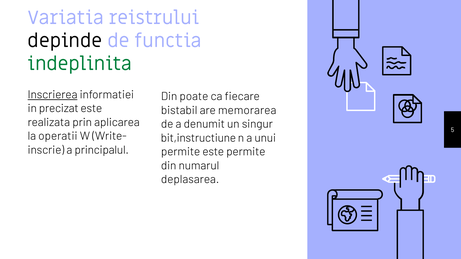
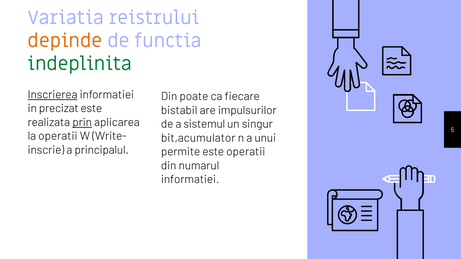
depinde colour: black -> orange (65, 41)
memorarea: memorarea -> impulsurilor (247, 110)
prin underline: none -> present (82, 122)
denumit: denumit -> sistemul (204, 124)
bit,instructiune: bit,instructiune -> bit,acumulator (198, 138)
este permite: permite -> operatii (246, 152)
deplasarea: deplasarea -> informatiei (190, 180)
